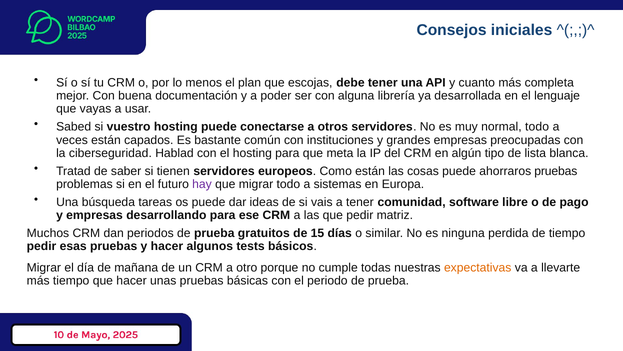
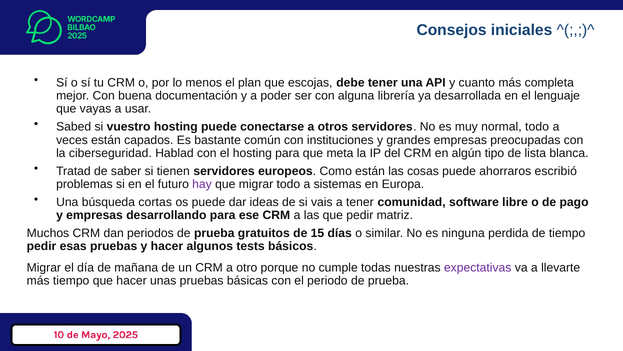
ahorraros pruebas: pruebas -> escribió (556, 171)
tareas: tareas -> cortas (155, 202)
expectativas colour: orange -> purple (478, 267)
